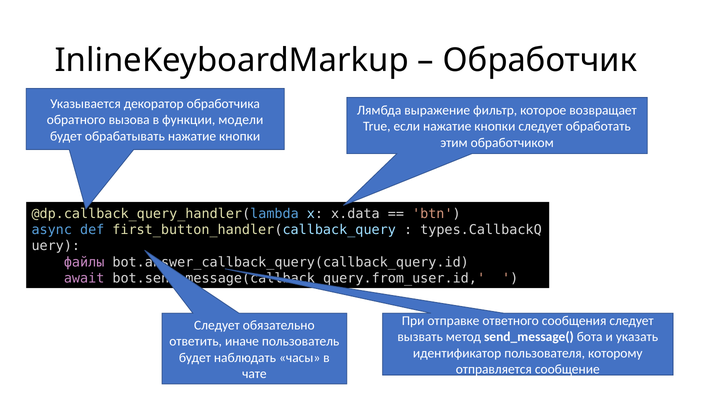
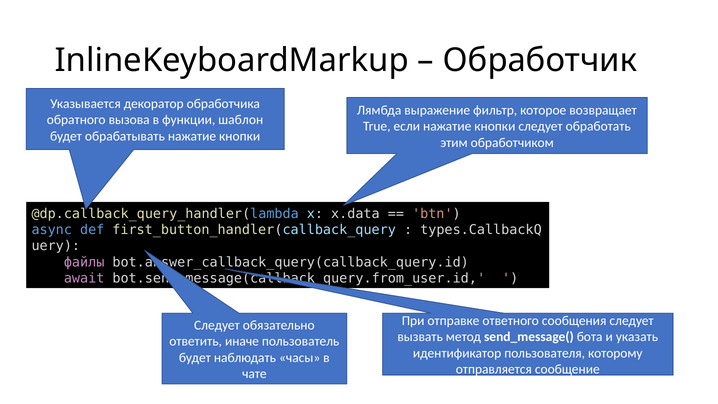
модели: модели -> шаблон (241, 120)
